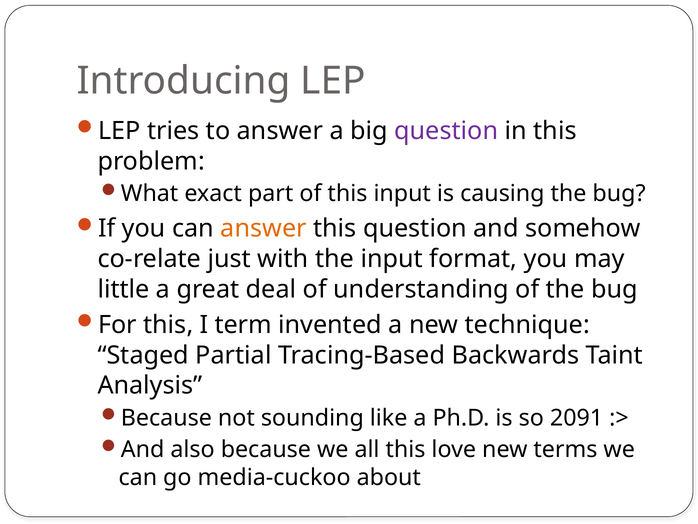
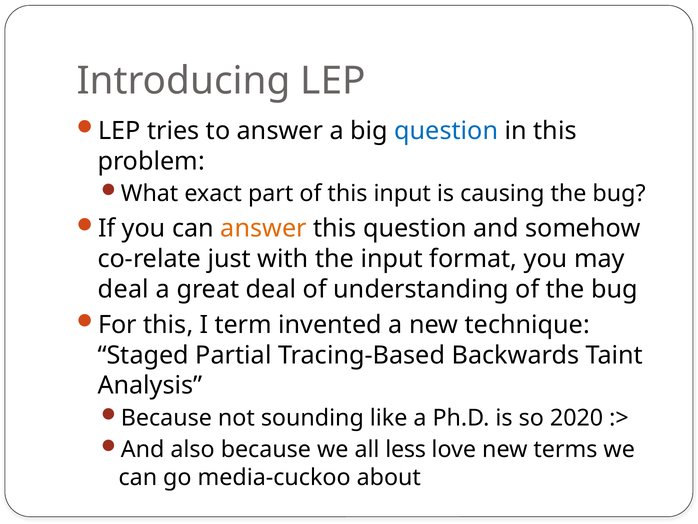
question colour: purple -> blue (446, 131)
little: little -> deal (123, 289)
2091: 2091 -> 2020 (577, 418)
all this: this -> less (406, 449)
